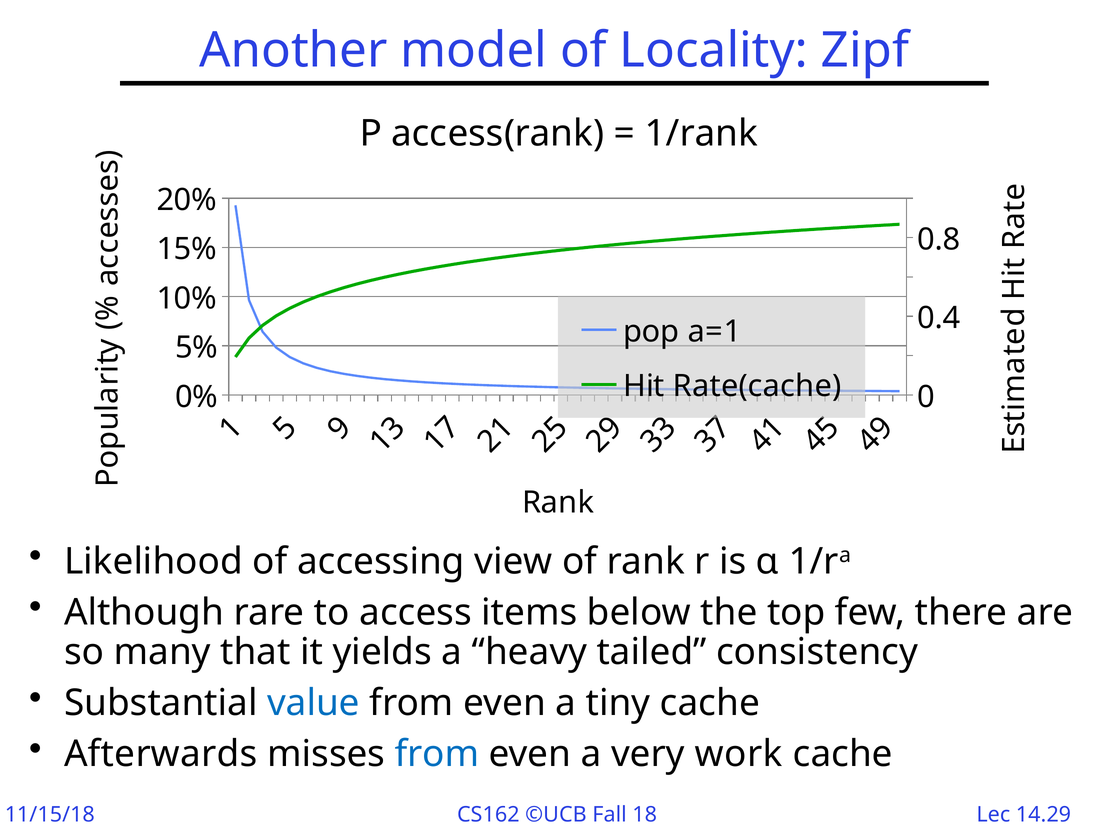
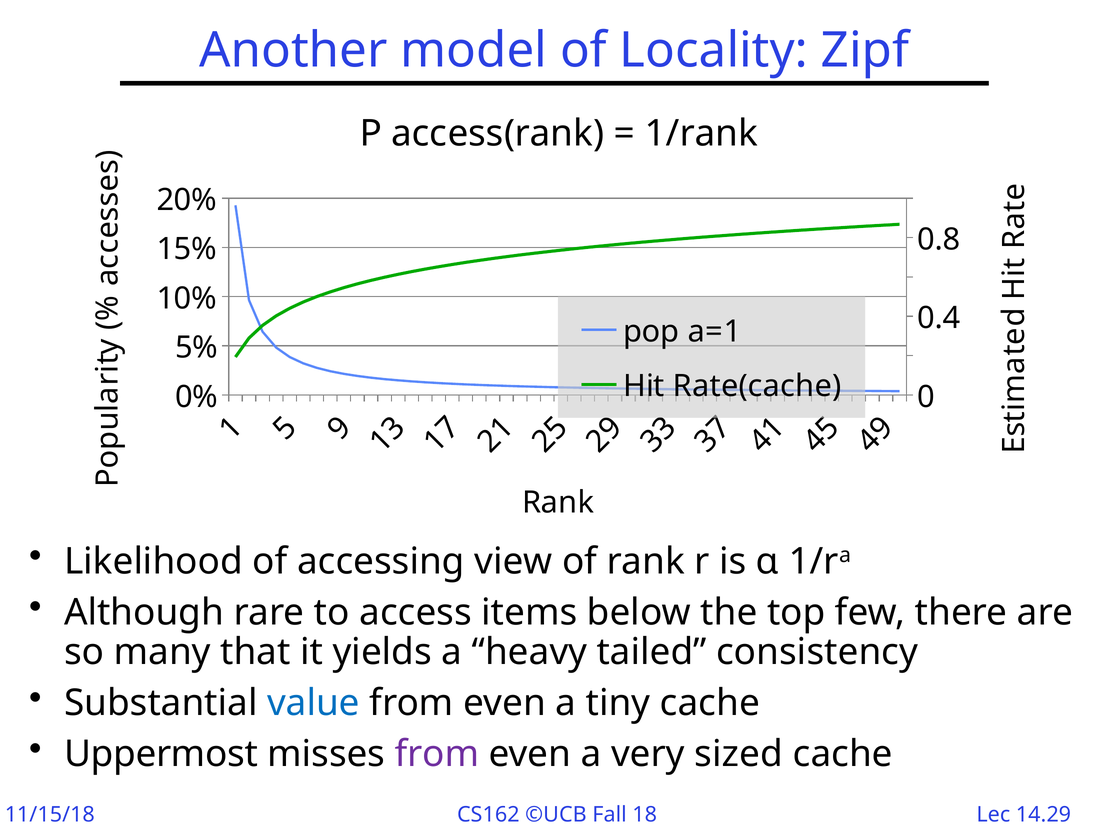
Afterwards: Afterwards -> Uppermost (161, 754)
from colour: blue -> purple (437, 754)
work: work -> sized (739, 754)
